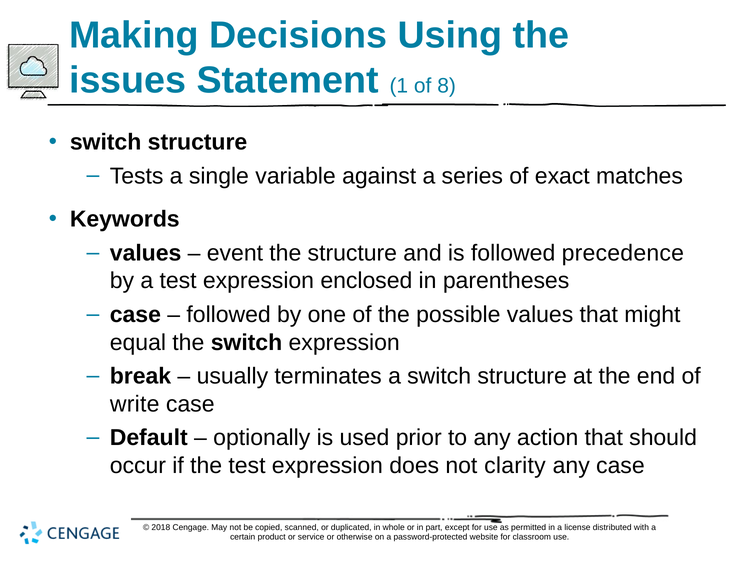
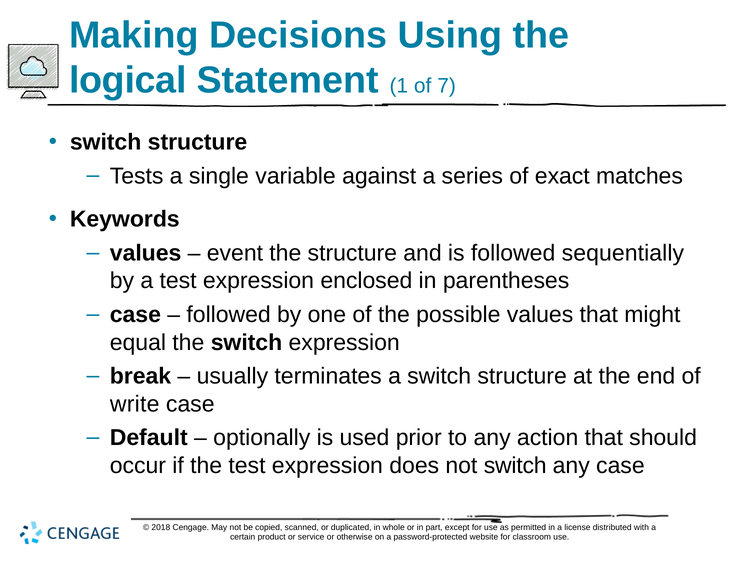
issues: issues -> logical (128, 81)
8: 8 -> 7 (447, 86)
precedence: precedence -> sequentially (623, 254)
not clarity: clarity -> switch (515, 466)
